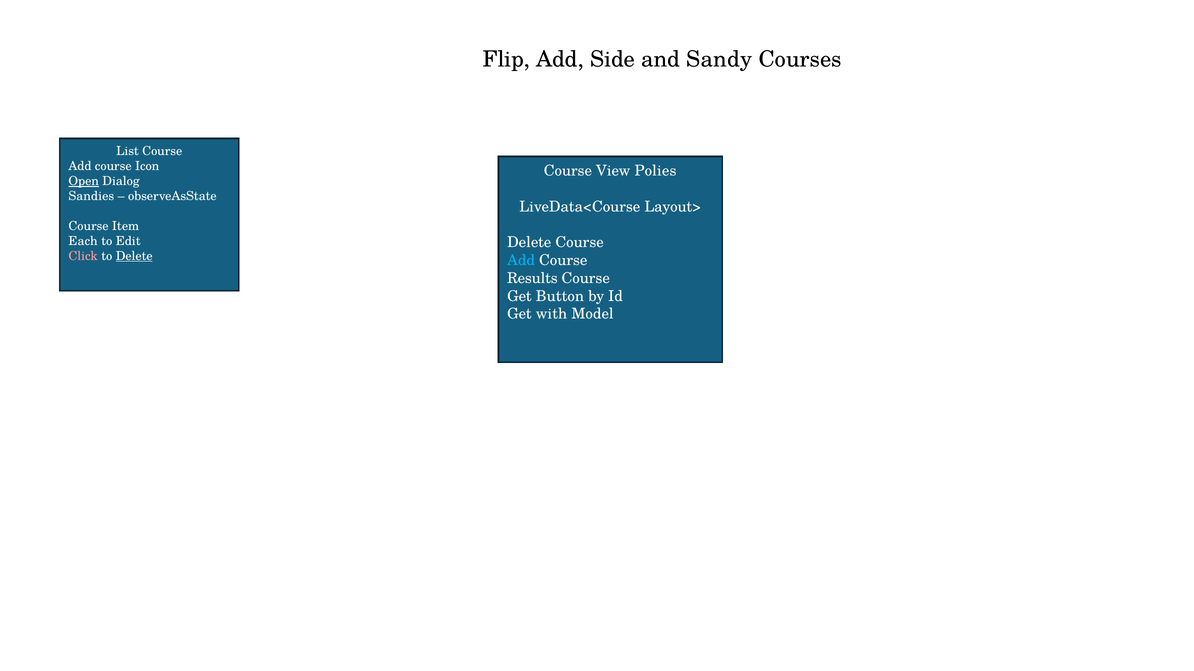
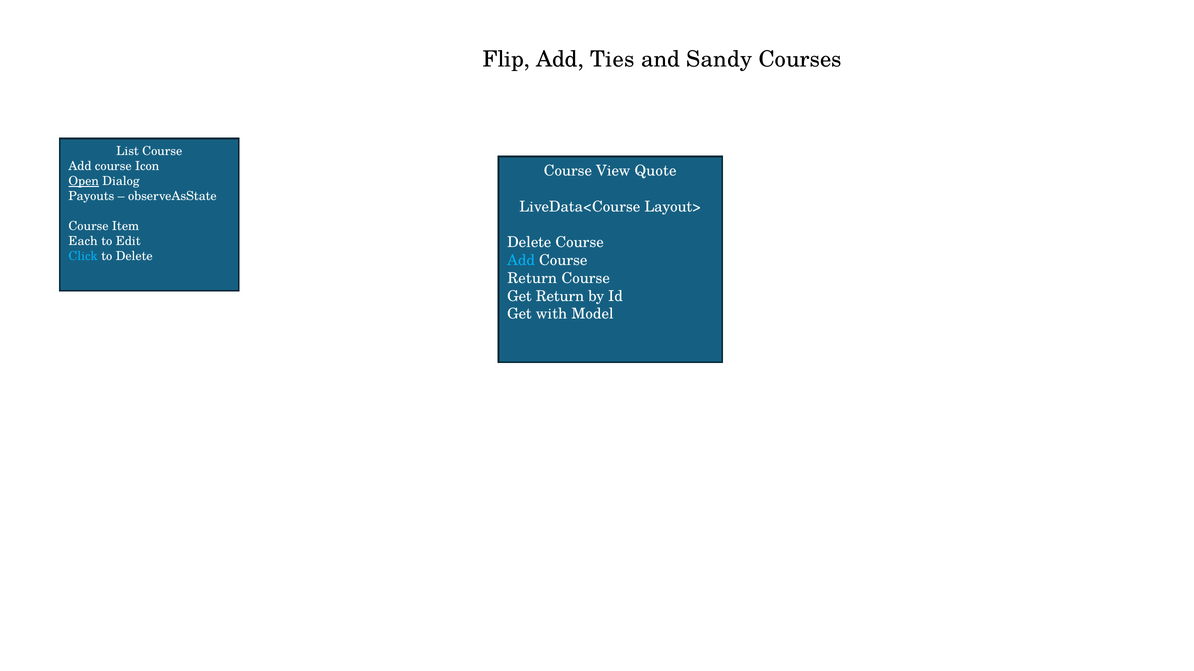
Side: Side -> Ties (612, 60)
Polies: Polies -> Quote (655, 171)
Sandies: Sandies -> Payouts (91, 196)
Click colour: pink -> light blue (83, 256)
Delete underline: present -> none (134, 256)
Results: Results -> Return (532, 279)
Get Button: Button -> Return (560, 296)
